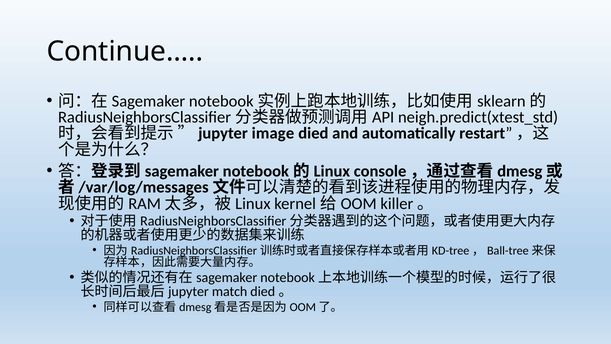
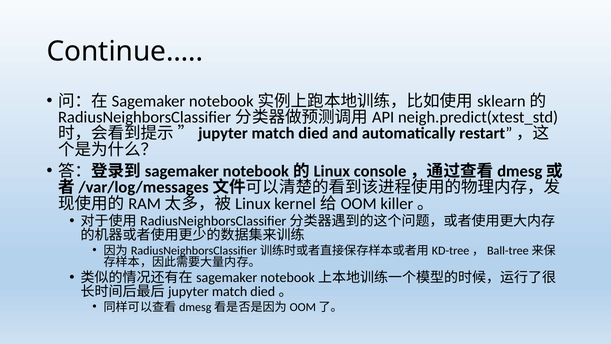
”jupyter image: image -> match (273, 133)
